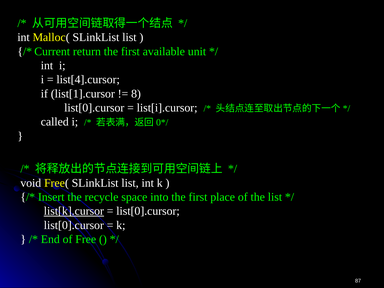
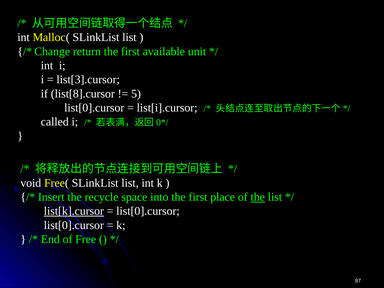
Current: Current -> Change (52, 51)
list[4].cursor: list[4].cursor -> list[3].cursor (88, 80)
list[1].cursor: list[1].cursor -> list[8].cursor (83, 94)
8: 8 -> 5 (136, 94)
the underline: none -> present (258, 197)
